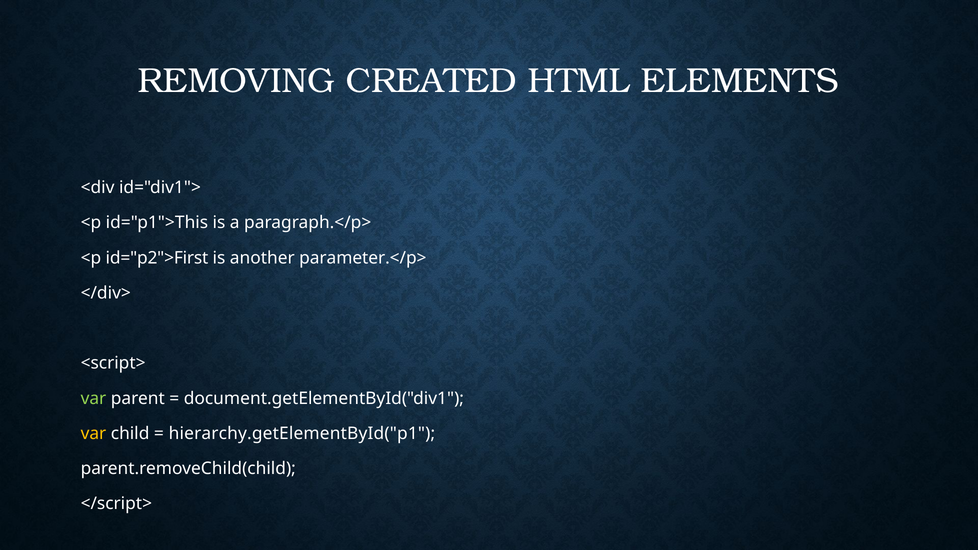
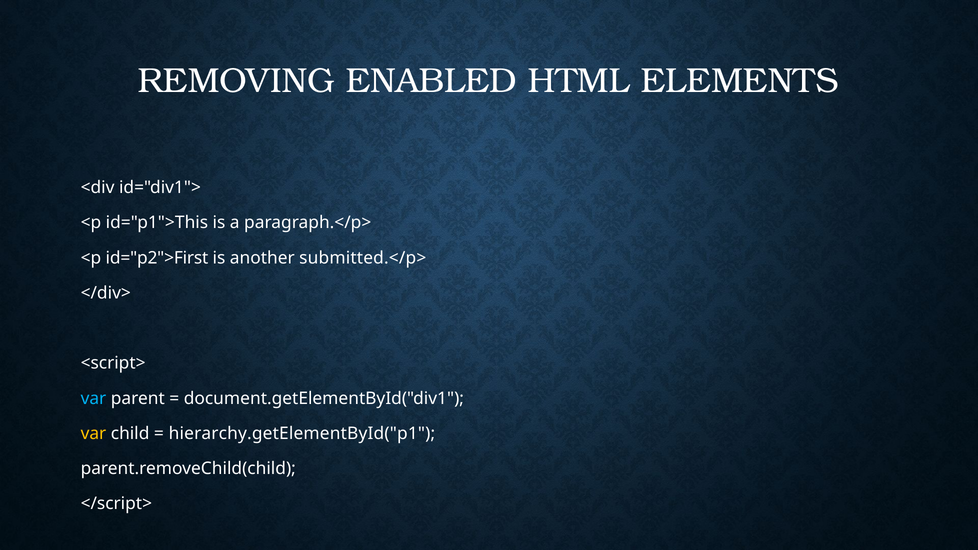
CREATED: CREATED -> ENABLED (431, 81)
parameter.</p>: parameter.</p> -> submitted.</p> (363, 258)
var colour: light green -> light blue (93, 398)
